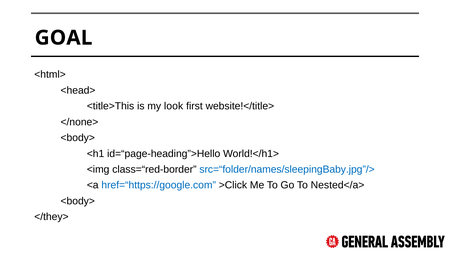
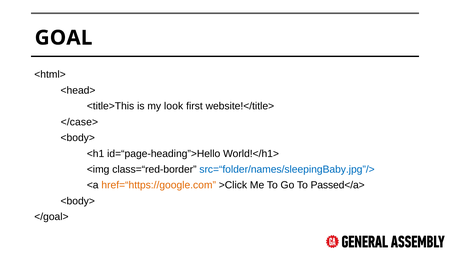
</none>: </none> -> </case> (79, 122)
href=“https://google.com colour: blue -> orange (159, 185)
Nested</a>: Nested</a> -> Passed</a> (338, 185)
</they>: </they> -> </goal> (51, 217)
